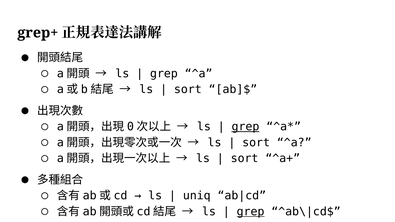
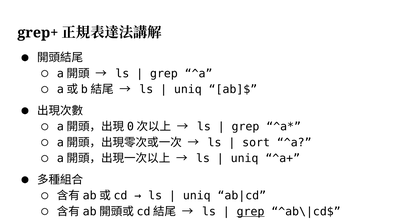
sort: sort -> uniq (188, 89)
grep underline: present -> none (245, 127)
sort: sort -> uniq (245, 159)
